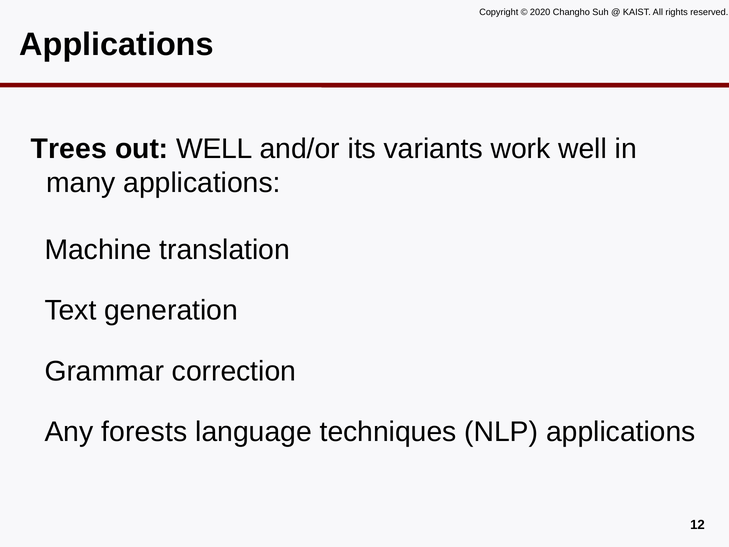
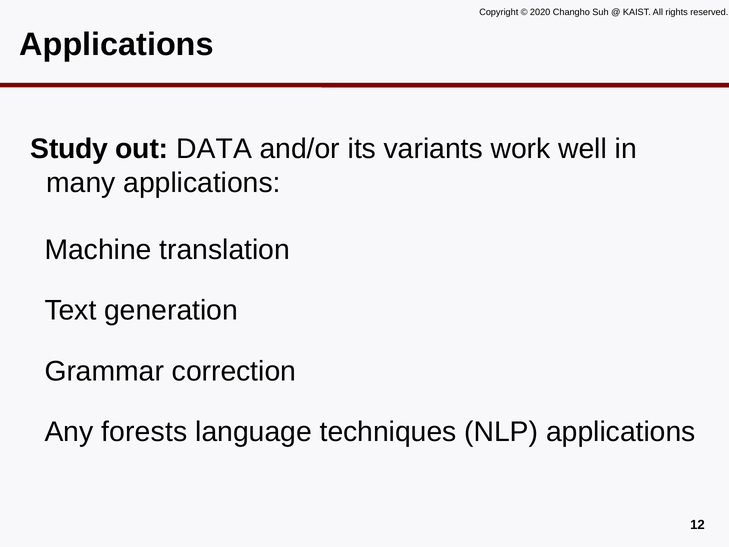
Trees: Trees -> Study (69, 149)
out WELL: WELL -> DATA (214, 149)
